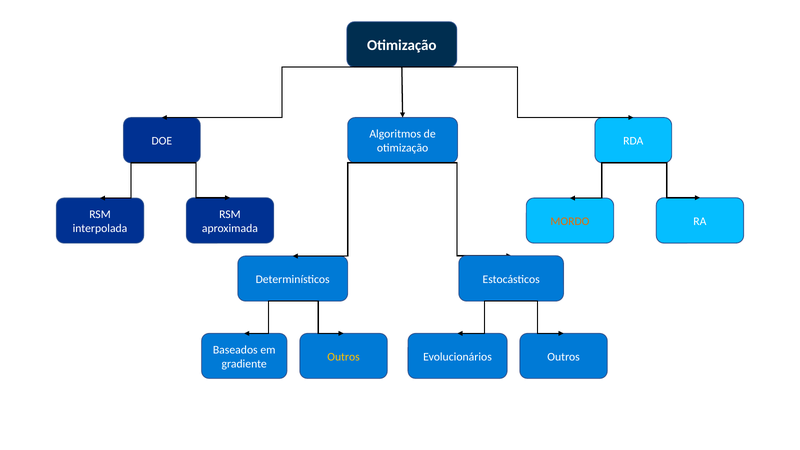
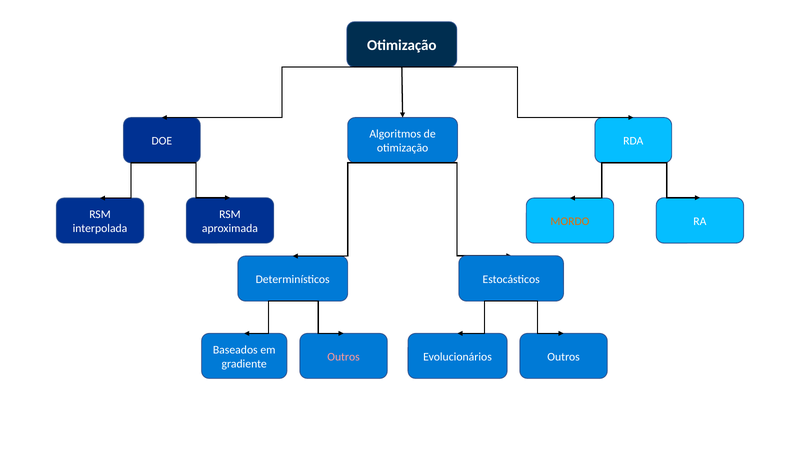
Outros colour: yellow -> pink (344, 357)
